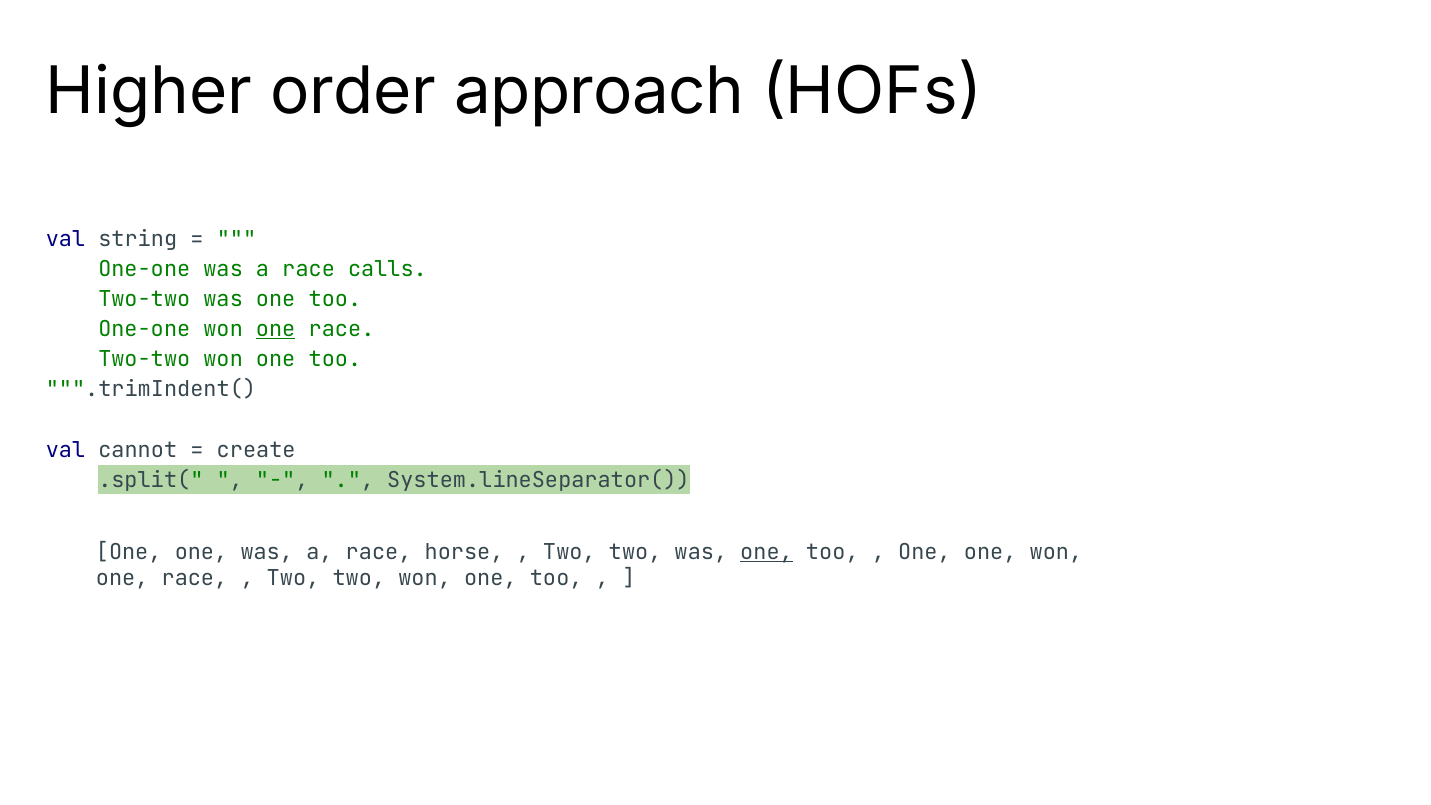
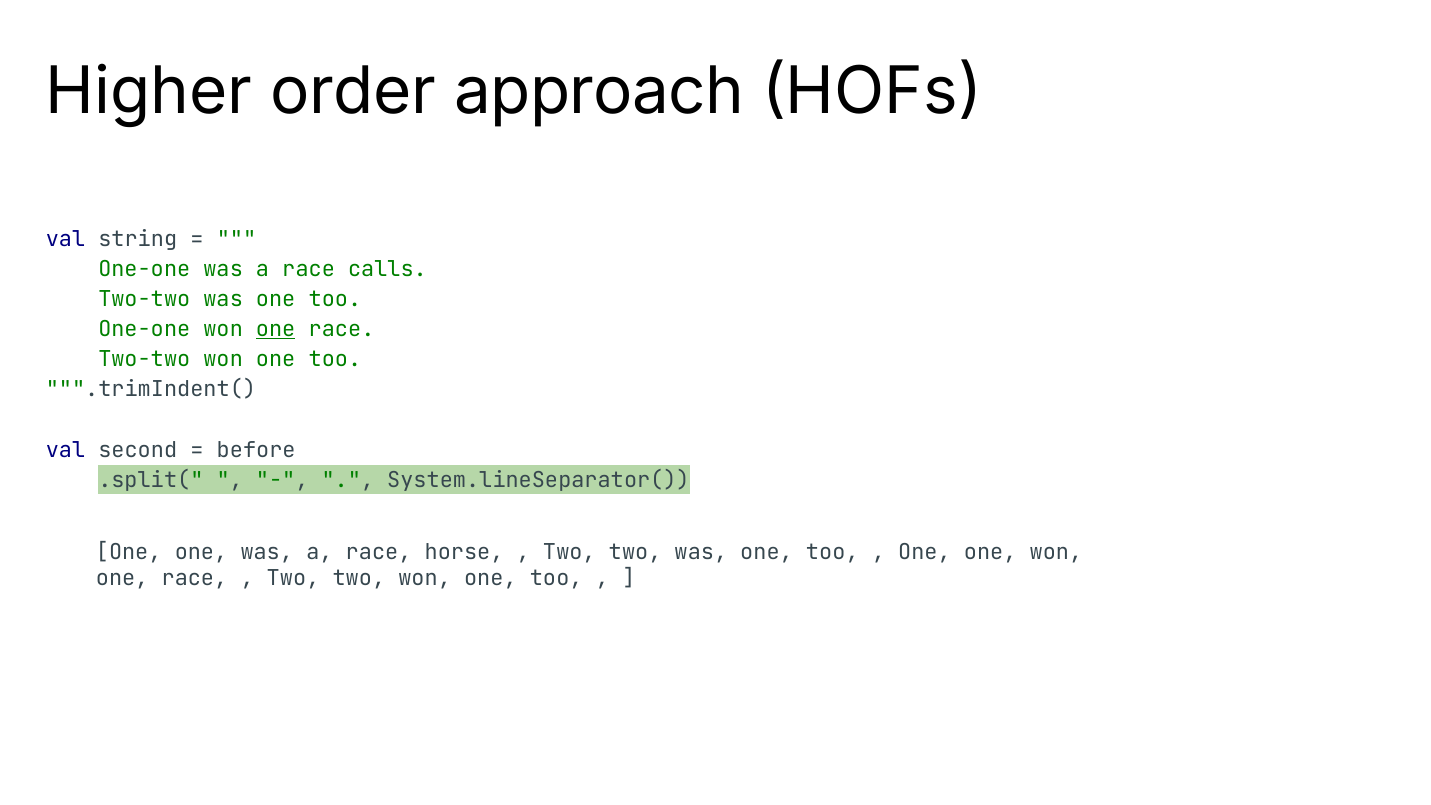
cannot: cannot -> second (138, 450)
create: create -> before (256, 450)
one underline: present -> none (767, 552)
